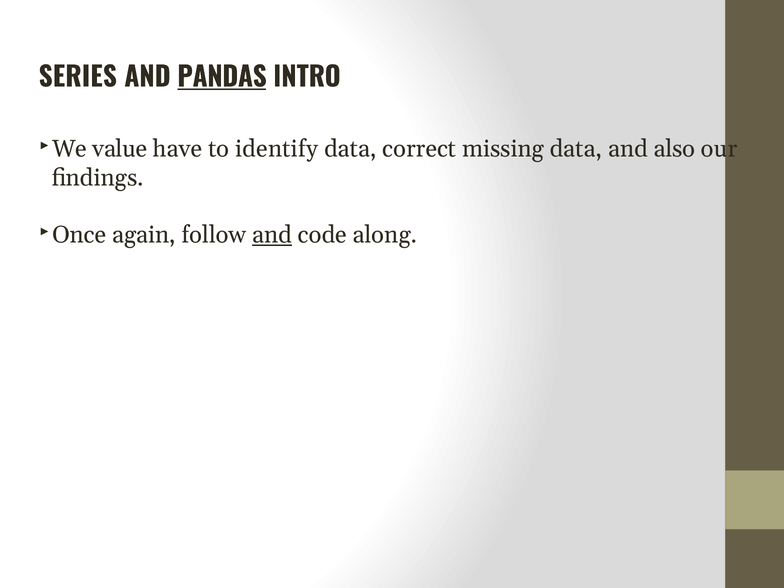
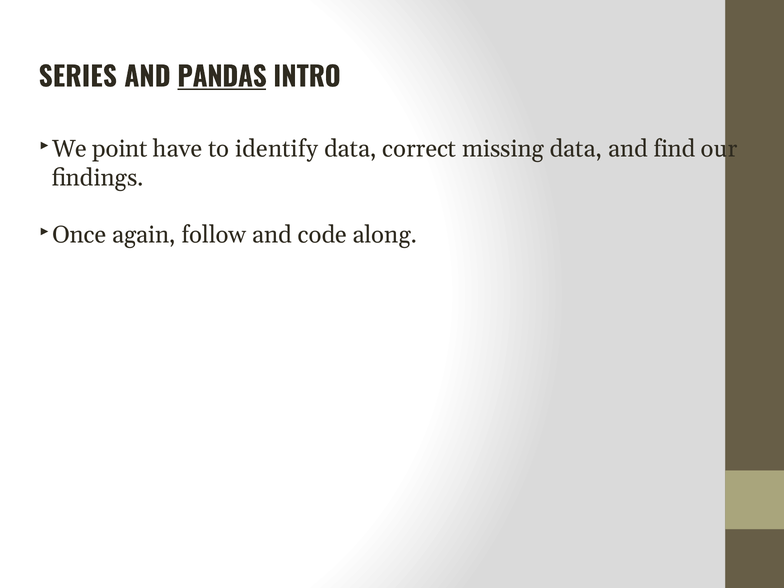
value: value -> point (120, 149)
also: also -> find (675, 149)
and underline: present -> none (272, 235)
